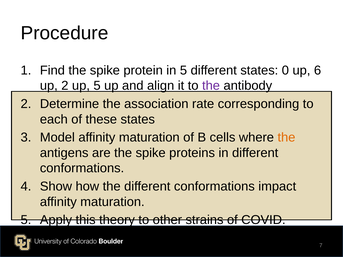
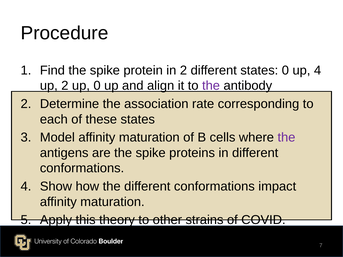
in 5: 5 -> 2 (183, 70)
up 6: 6 -> 4 (318, 70)
up 5: 5 -> 0 (97, 86)
the colour: orange -> purple (286, 138)
